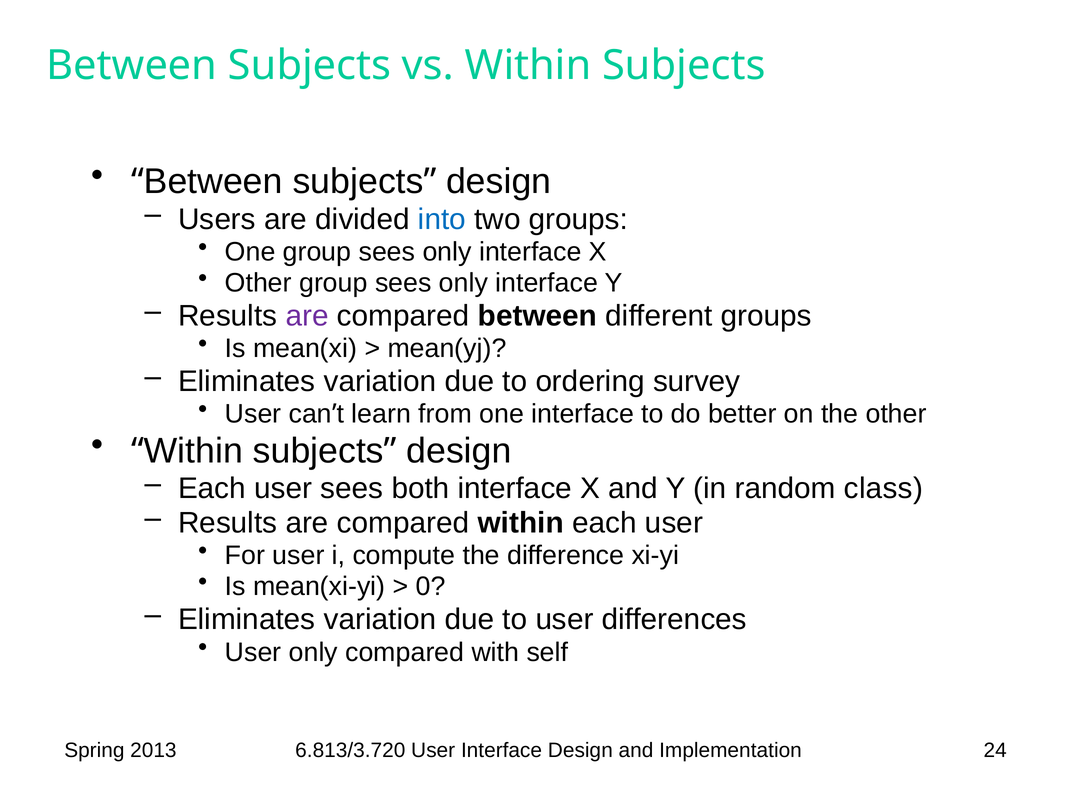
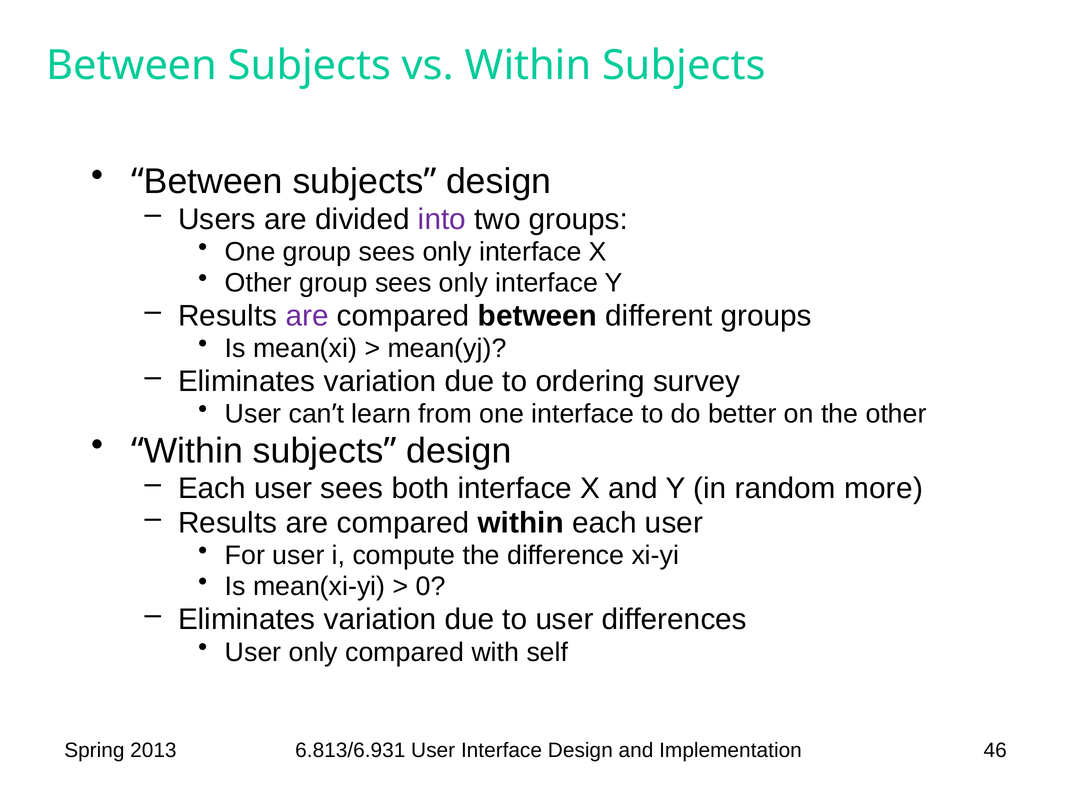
into colour: blue -> purple (442, 219)
class: class -> more (883, 489)
6.813/3.720: 6.813/3.720 -> 6.813/6.931 (350, 751)
24: 24 -> 46 (995, 751)
